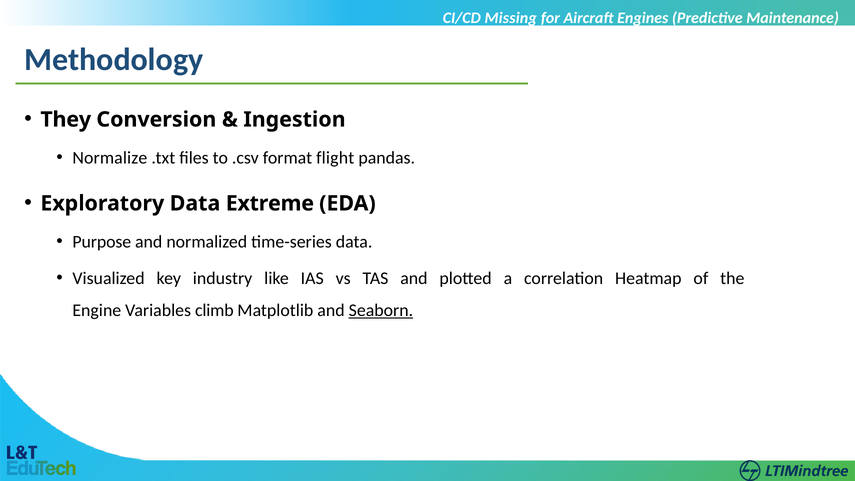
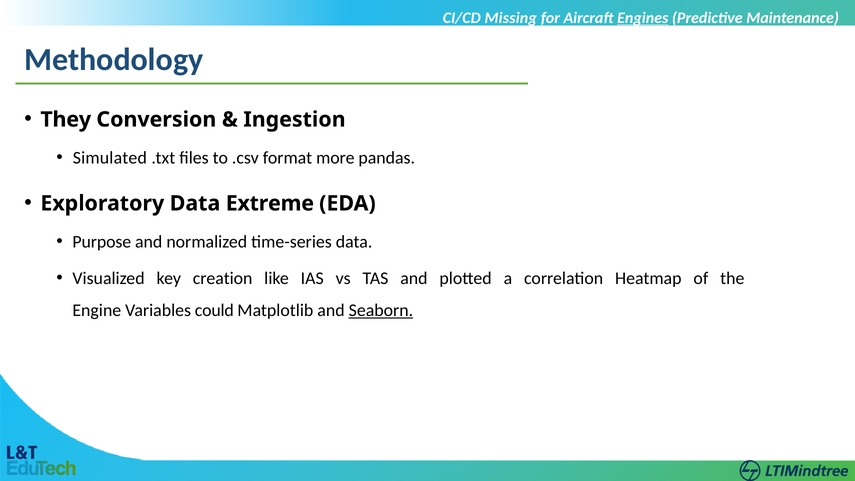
Engines underline: none -> present (643, 18)
Normalize: Normalize -> Simulated (110, 158)
flight: flight -> more (335, 158)
industry: industry -> creation (223, 278)
climb: climb -> could (214, 310)
